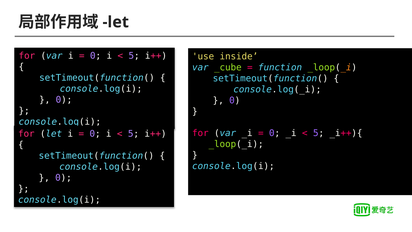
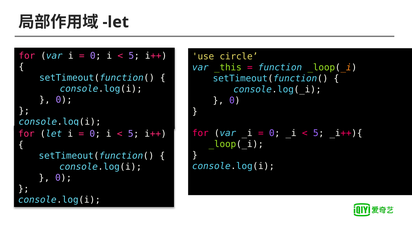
inside: inside -> circle (239, 56)
_cube: _cube -> _this (228, 67)
